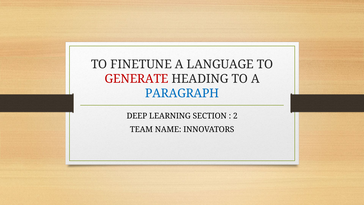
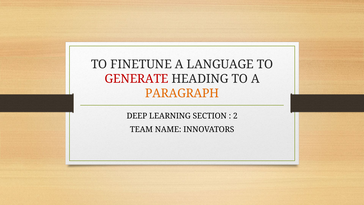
PARAGRAPH colour: blue -> orange (182, 93)
